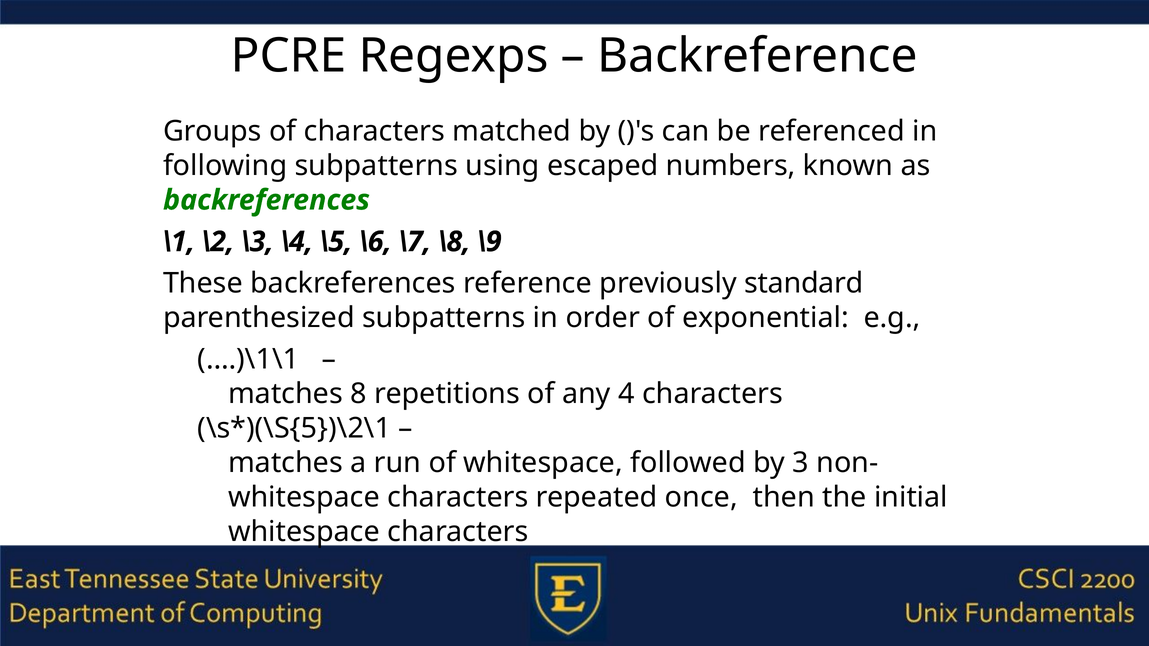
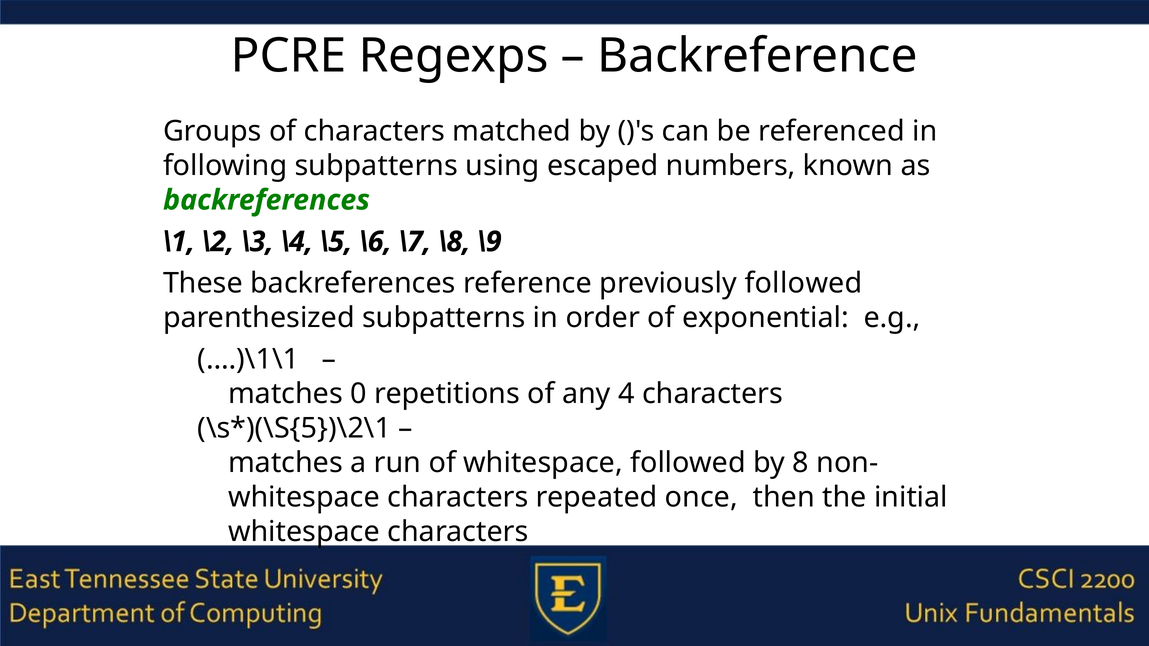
previously standard: standard -> followed (804, 284)
matches 8: 8 -> 0 (359, 394)
by 3: 3 -> 8 (801, 463)
